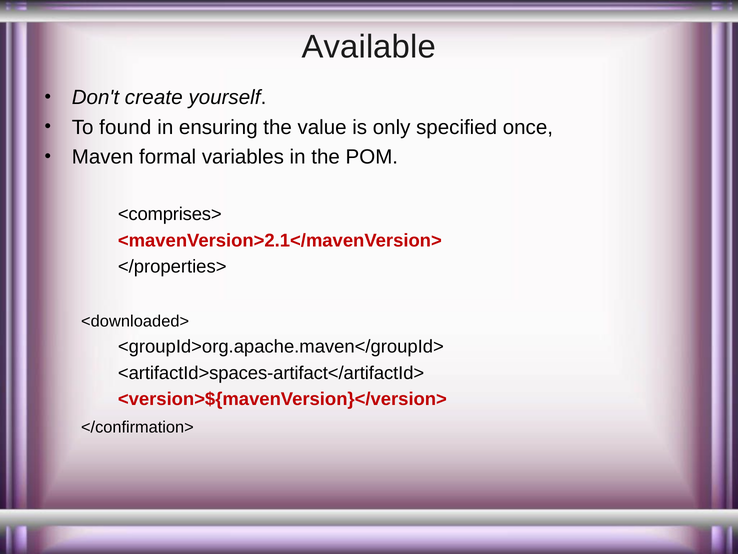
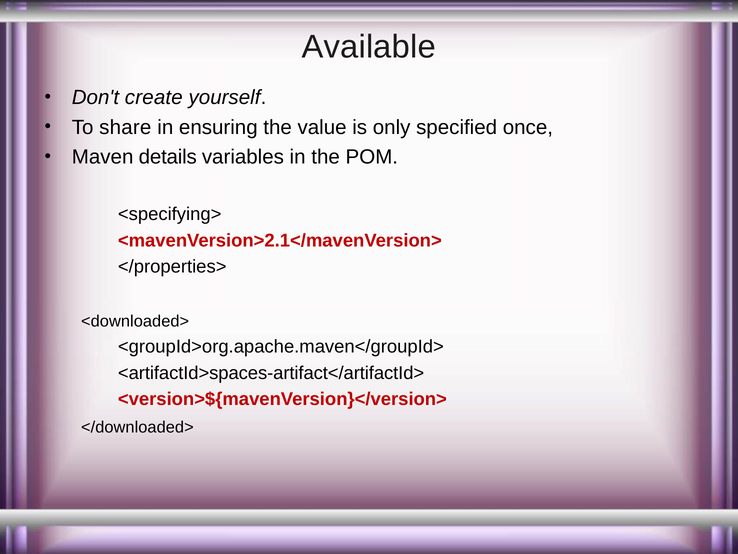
found: found -> share (125, 127)
formal: formal -> details (168, 157)
<comprises>: <comprises> -> <specifying> (170, 214)
</confirmation>: </confirmation> -> </downloaded> (137, 427)
